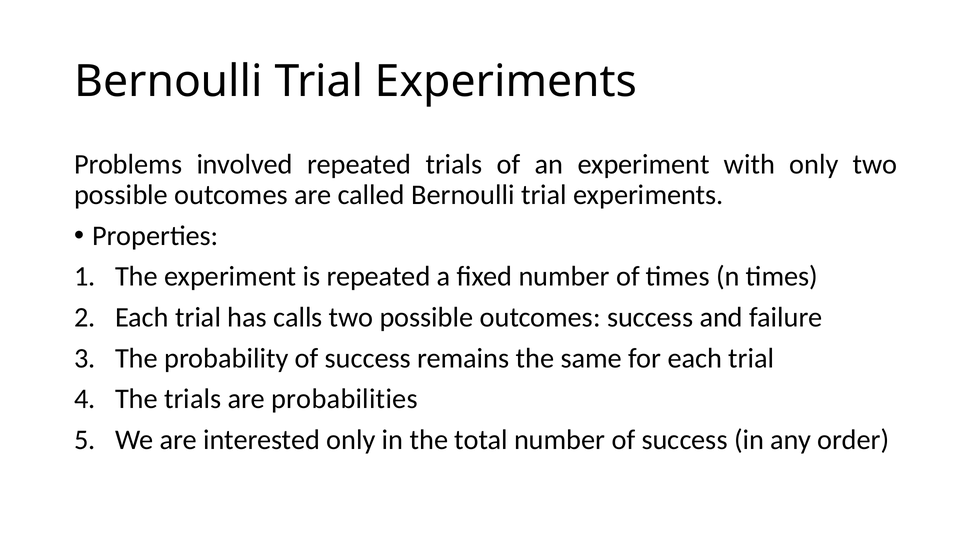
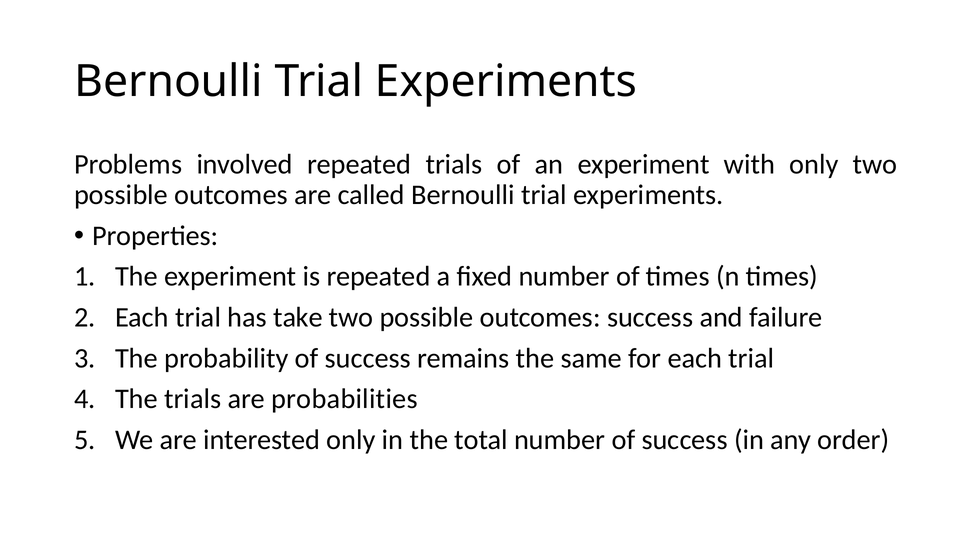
calls: calls -> take (298, 317)
